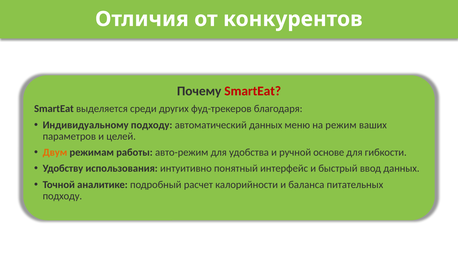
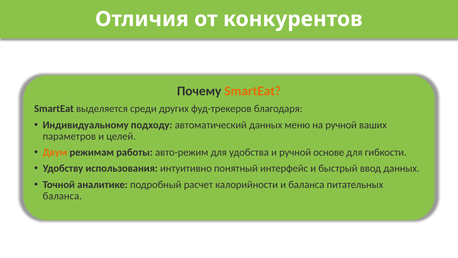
SmartEat colour: red -> orange (253, 91)
на режим: режим -> ручной (341, 125)
подходу: подходу -> баланса (62, 196)
